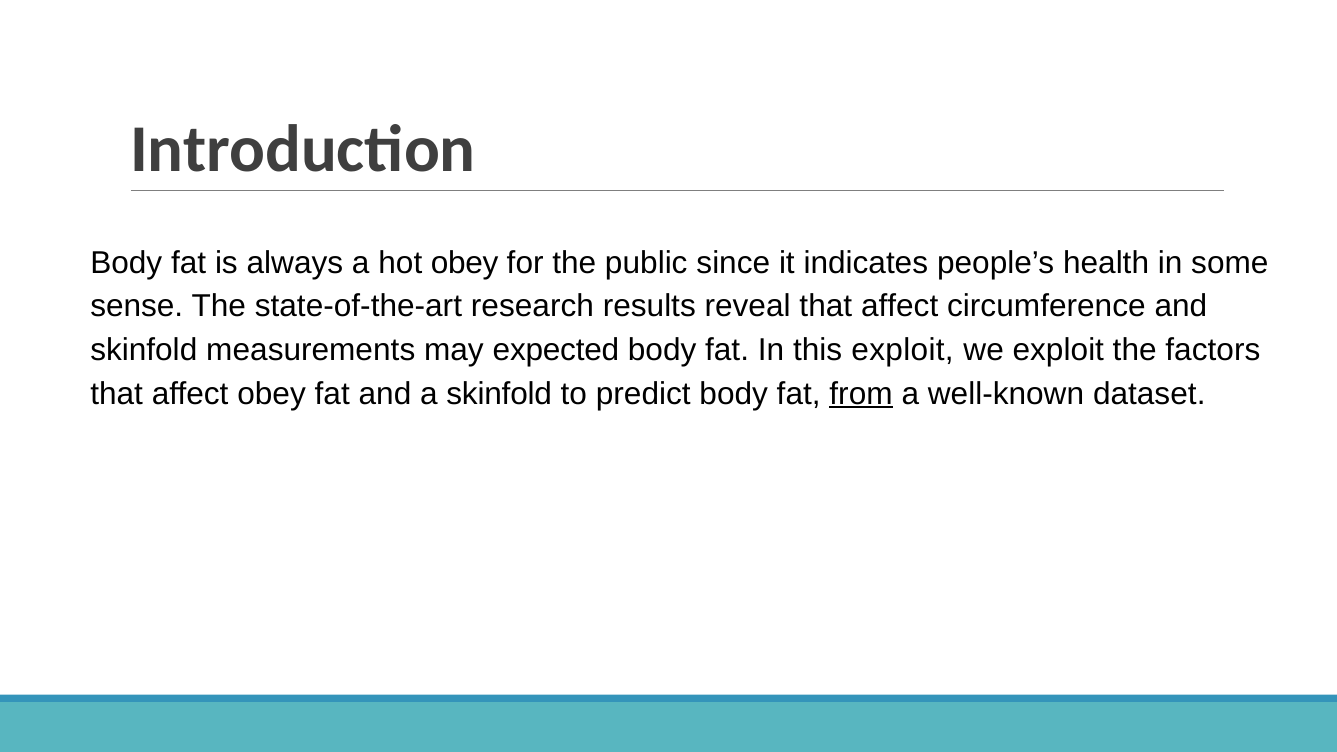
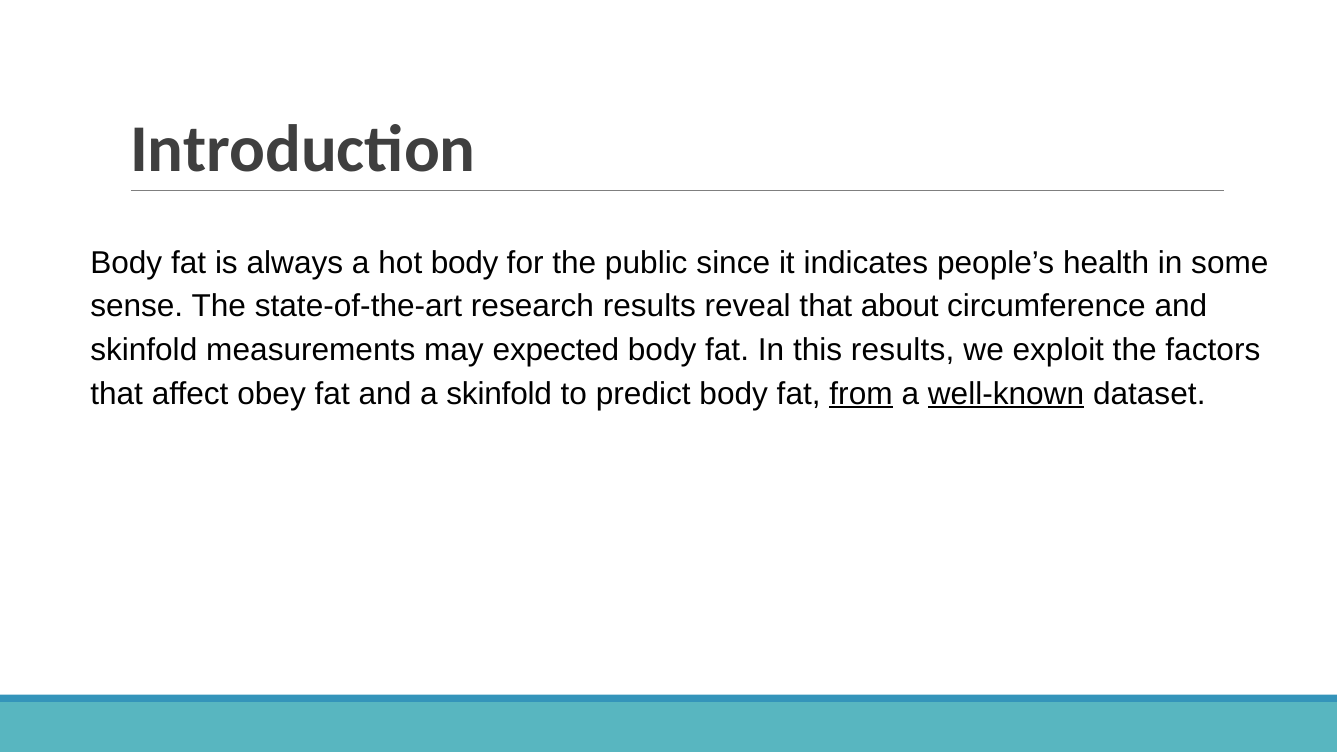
hot obey: obey -> body (465, 263)
reveal that affect: affect -> about (900, 307)
this exploit: exploit -> results (903, 350)
well-known underline: none -> present (1006, 394)
